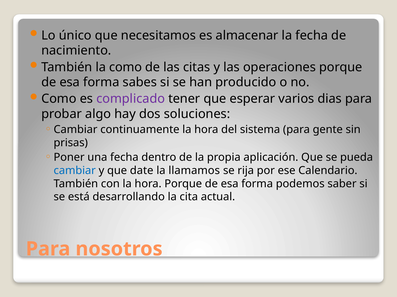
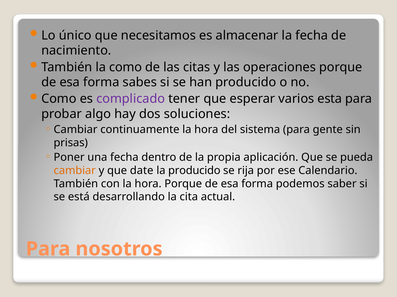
dias: dias -> esta (330, 99)
cambiar colour: blue -> orange (75, 171)
la llamamos: llamamos -> producido (194, 171)
